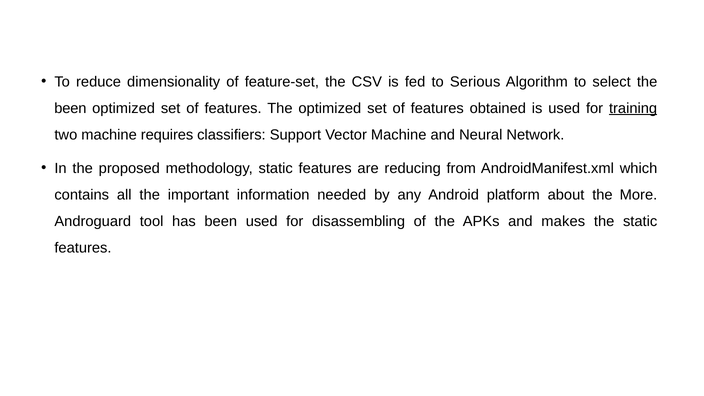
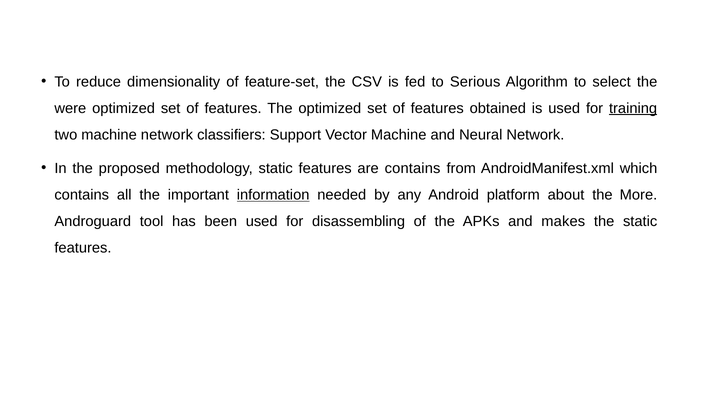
been: been -> were (70, 108)
machine requires: requires -> network (167, 135)
are reducing: reducing -> contains (413, 168)
information underline: none -> present (273, 195)
